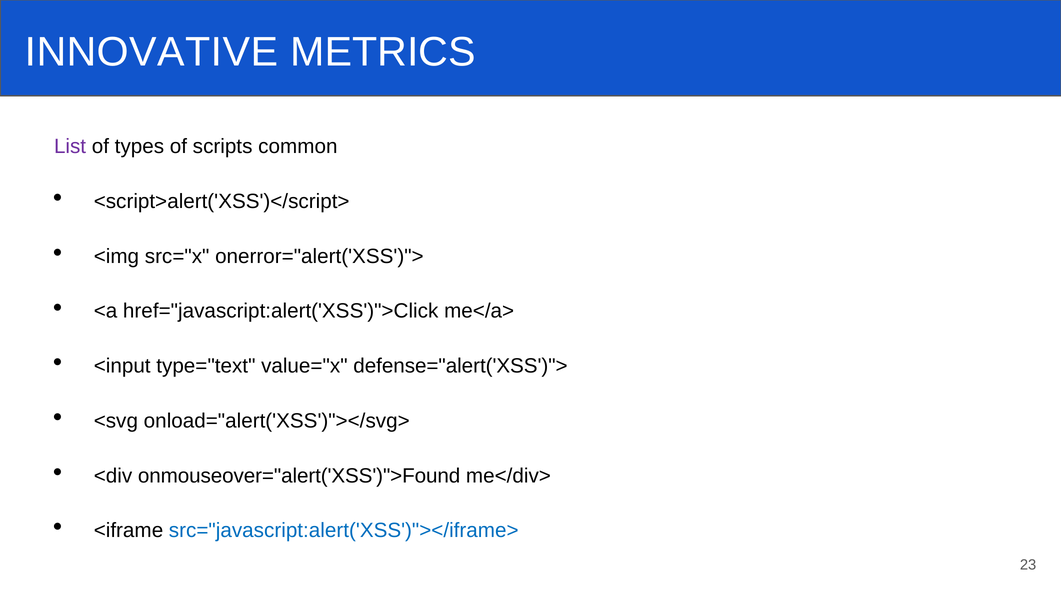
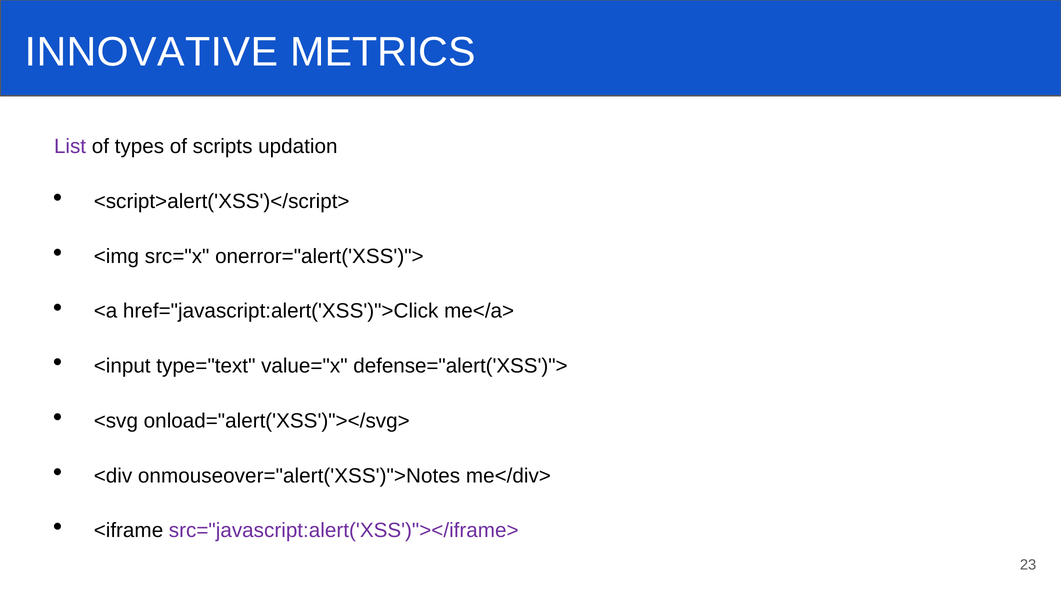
common: common -> updation (298, 146)
onmouseover="alert('XSS')">Found: onmouseover="alert('XSS')">Found -> onmouseover="alert('XSS')">Notes (299, 476)
src="javascript:alert('XSS')"></iframe> colour: blue -> purple (344, 530)
